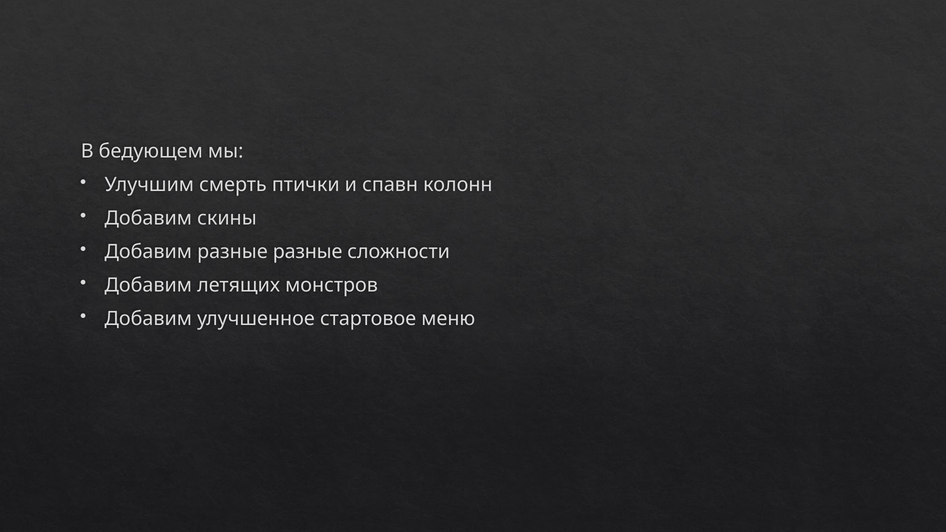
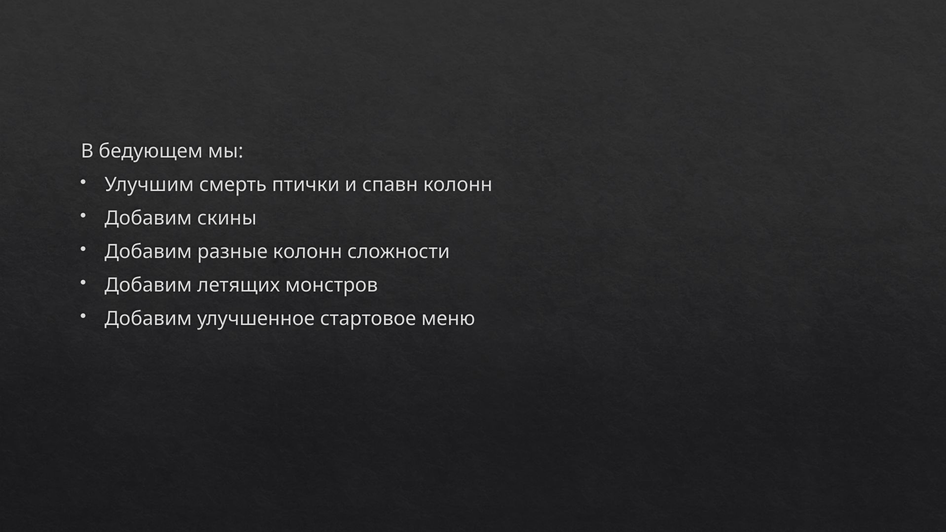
разные разные: разные -> колонн (308, 252)
